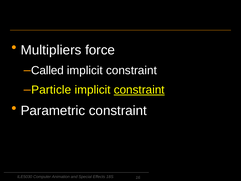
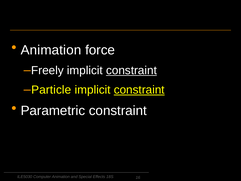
Multipliers: Multipliers -> Animation (51, 50)
Called: Called -> Freely (47, 70)
constraint underline: none -> present (131, 70)
